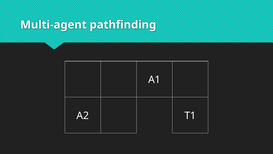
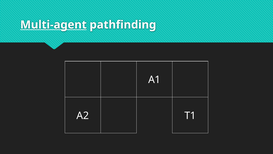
Multi-agent underline: none -> present (53, 25)
